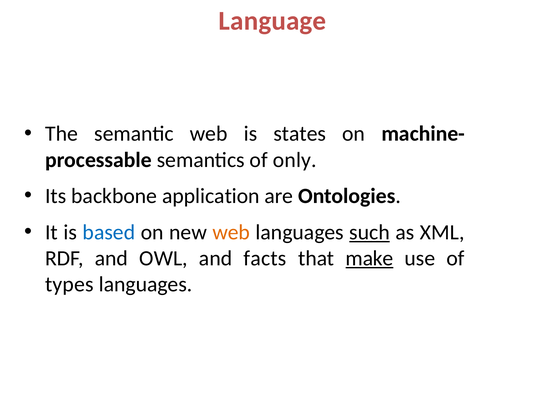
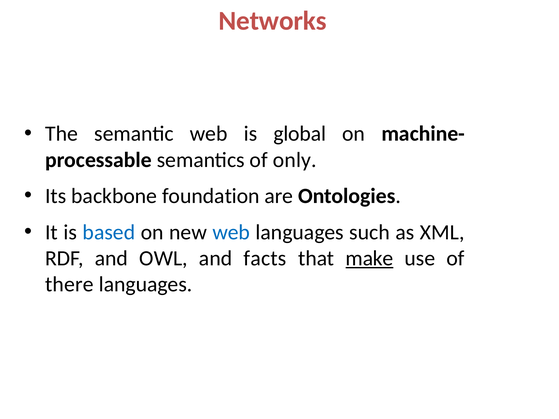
Language: Language -> Networks (273, 21)
states: states -> global (300, 134)
application: application -> foundation (211, 196)
web colour: orange -> blue (231, 232)
such underline: present -> none (370, 232)
types: types -> there (69, 285)
